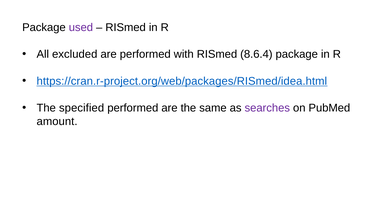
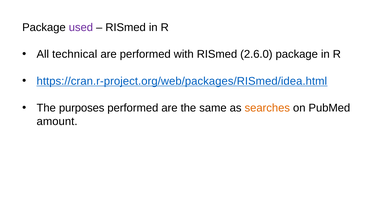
excluded: excluded -> technical (75, 54)
8.6.4: 8.6.4 -> 2.6.0 (256, 54)
specified: specified -> purposes (82, 108)
searches colour: purple -> orange (267, 108)
